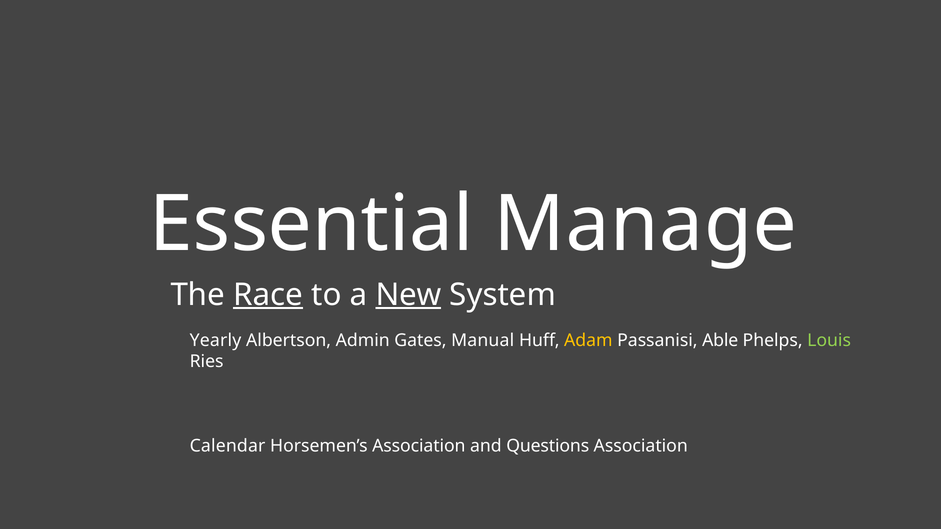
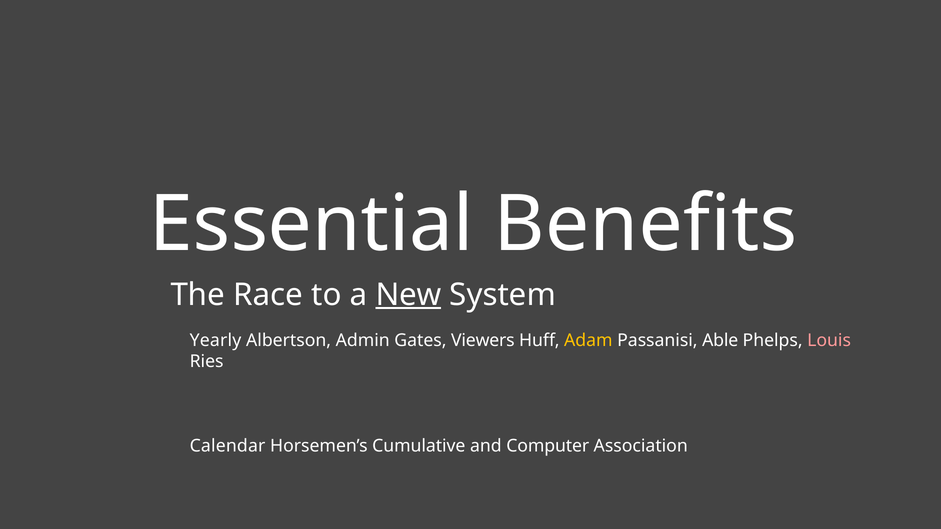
Manage: Manage -> Benefits (646, 225)
Race underline: present -> none (268, 295)
Manual: Manual -> Viewers (483, 340)
Louis colour: light green -> pink (829, 340)
Horsemen’s Association: Association -> Cumulative (419, 446)
Questions: Questions -> Computer (548, 446)
